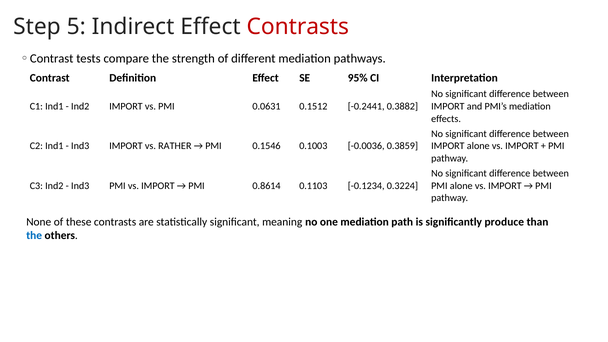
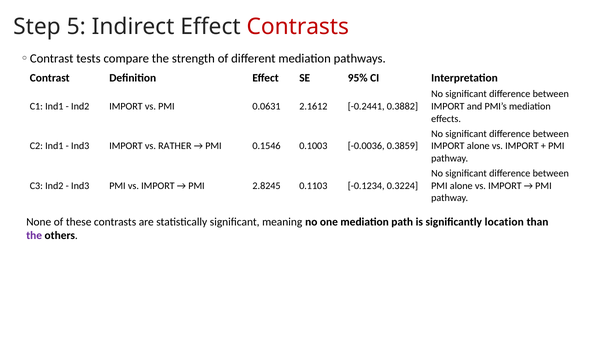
0.1512: 0.1512 -> 2.1612 (313, 106)
0.8614: 0.8614 -> 2.8245 (267, 186)
produce: produce -> location (504, 222)
the colour: blue -> purple (34, 235)
